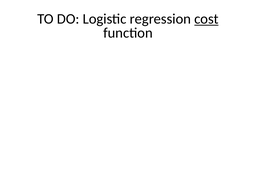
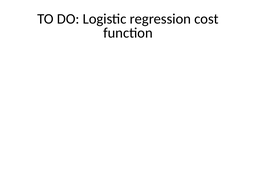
cost underline: present -> none (206, 19)
